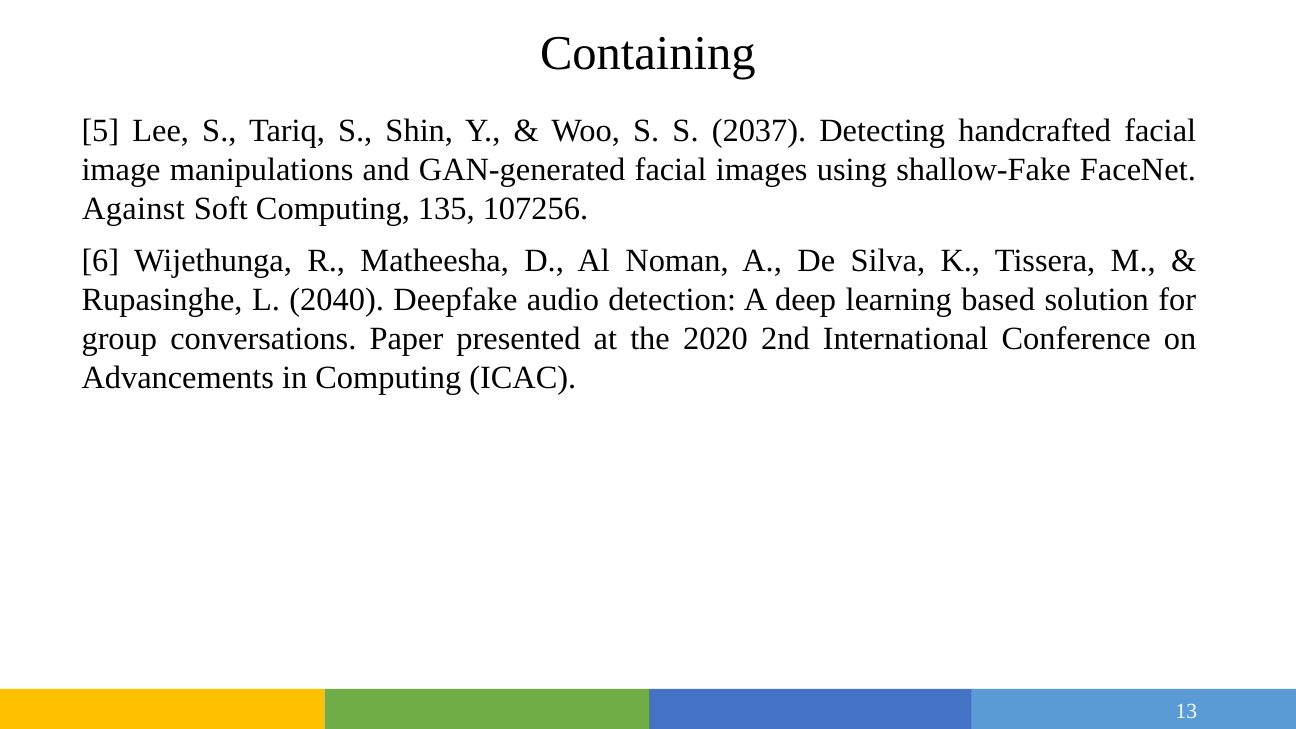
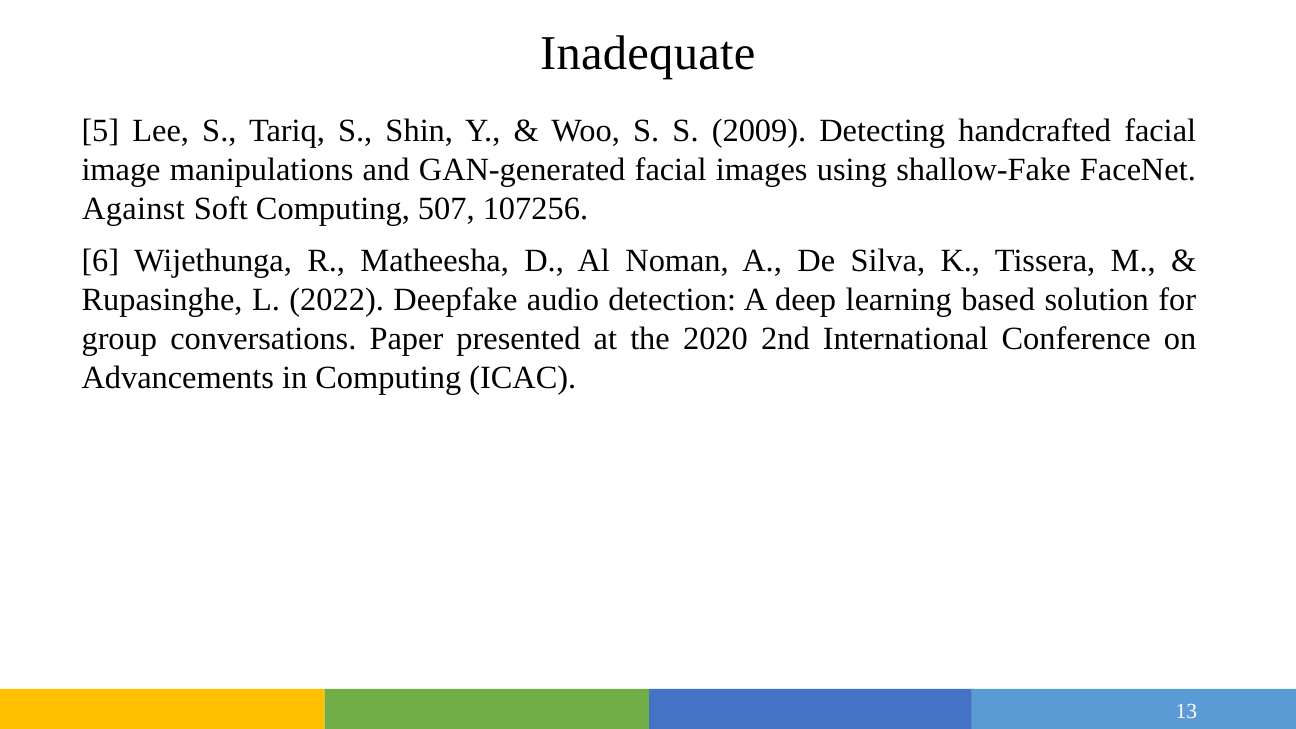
Containing: Containing -> Inadequate (648, 53)
2037: 2037 -> 2009 (759, 131)
135: 135 -> 507 (446, 209)
2040: 2040 -> 2022 (337, 300)
